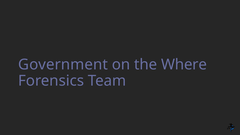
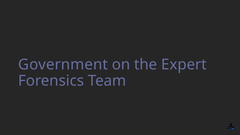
Where: Where -> Expert (184, 65)
